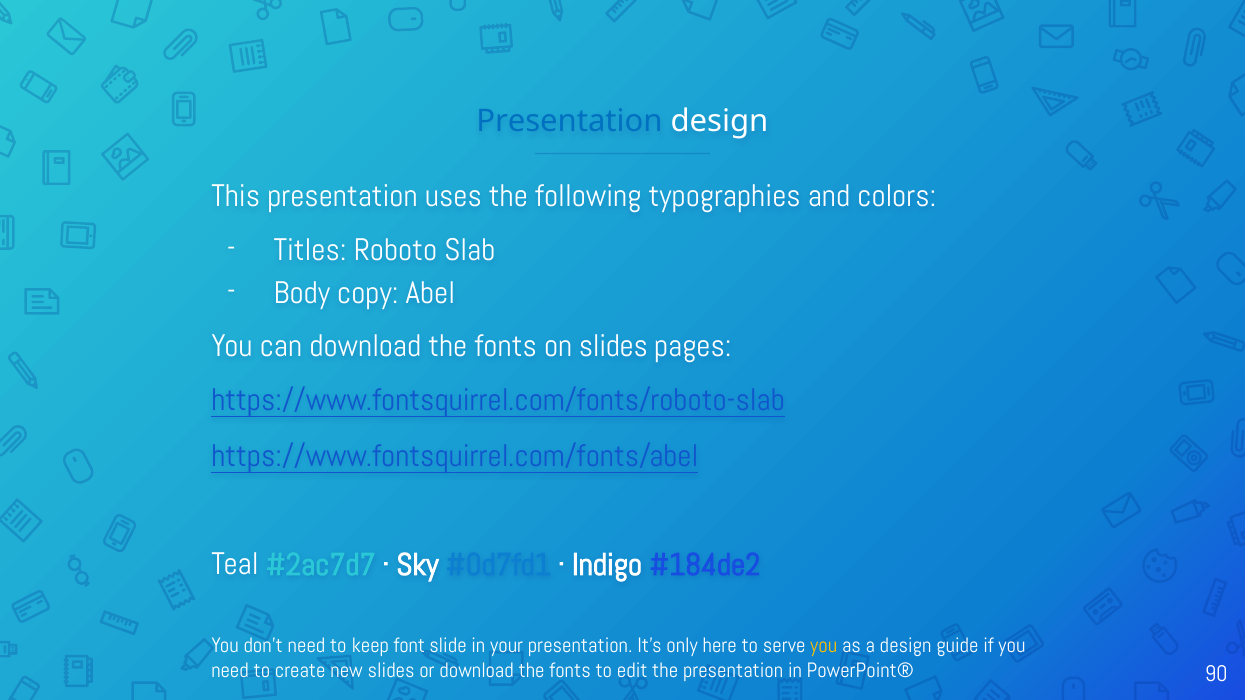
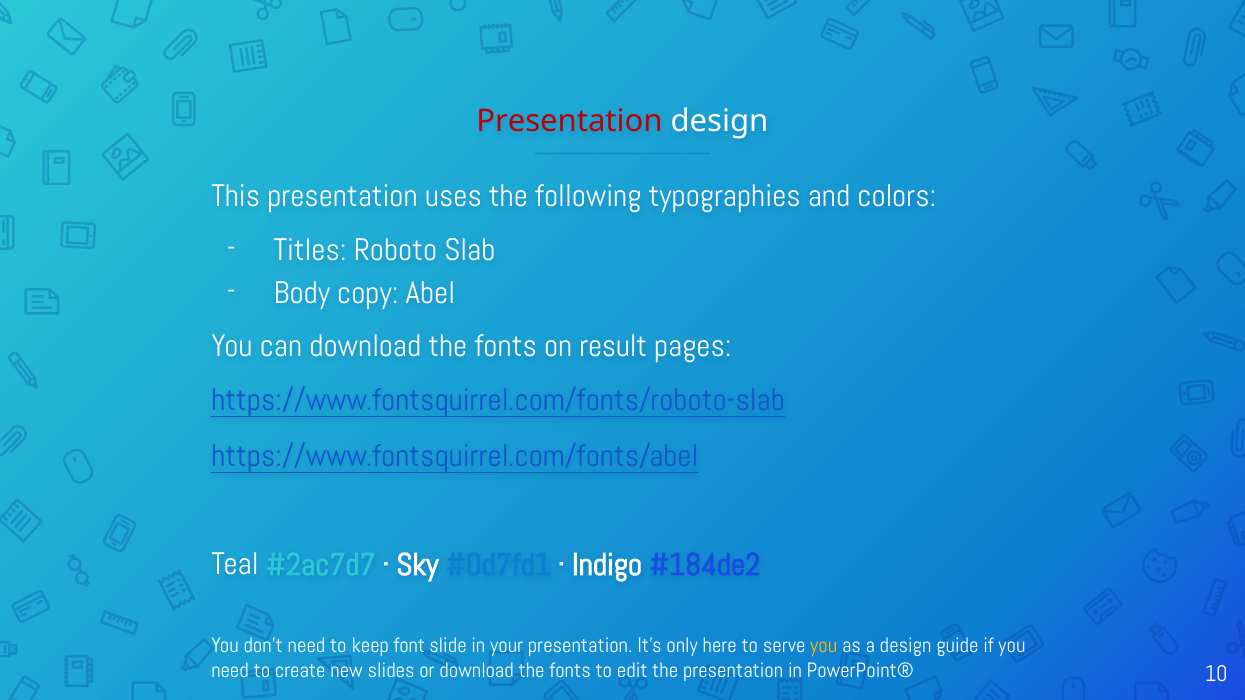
Presentation colour: blue -> red (569, 121)
on slides: slides -> result (613, 346)
90: 90 -> 10 (1216, 674)
